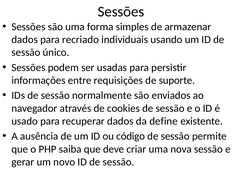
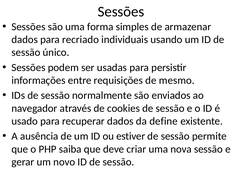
suporte: suporte -> mesmo (177, 81)
código: código -> estiver (131, 137)
